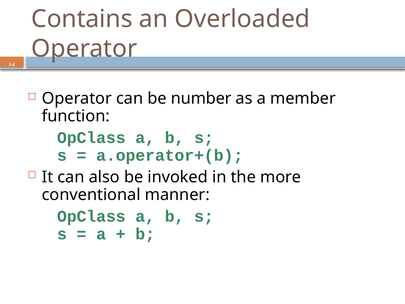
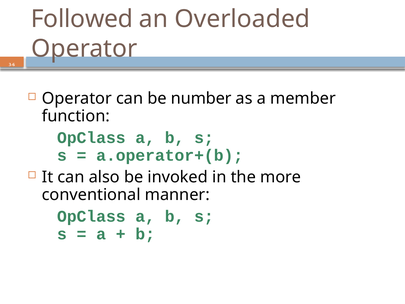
Contains: Contains -> Followed (82, 19)
